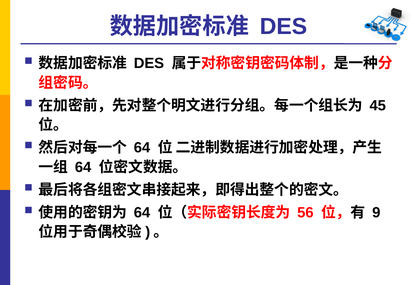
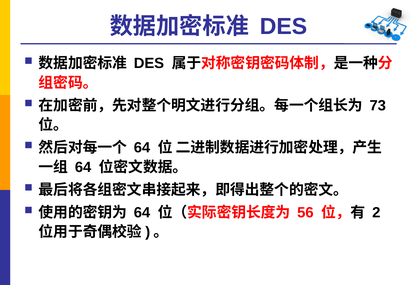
45: 45 -> 73 (378, 105)
9: 9 -> 2 (376, 212)
